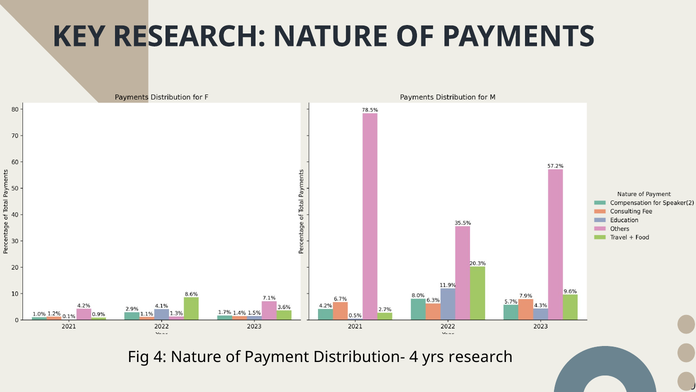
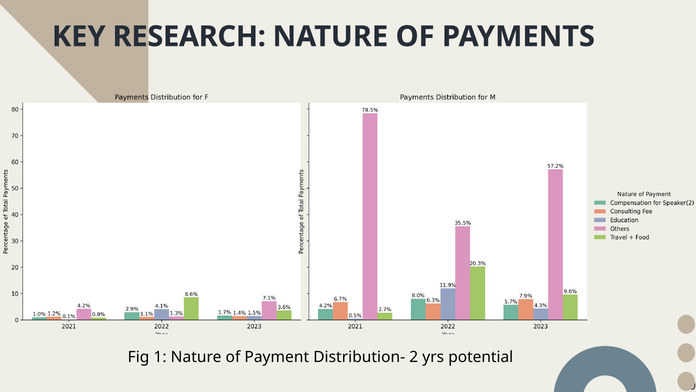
Fig 4: 4 -> 1 (160, 357)
Distribution- 4: 4 -> 2 (414, 357)
yrs research: research -> potential (481, 357)
